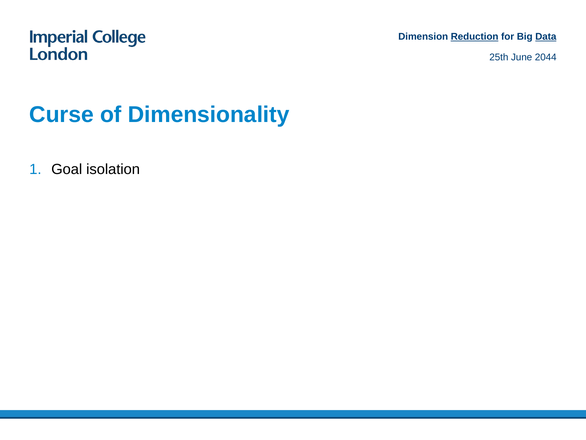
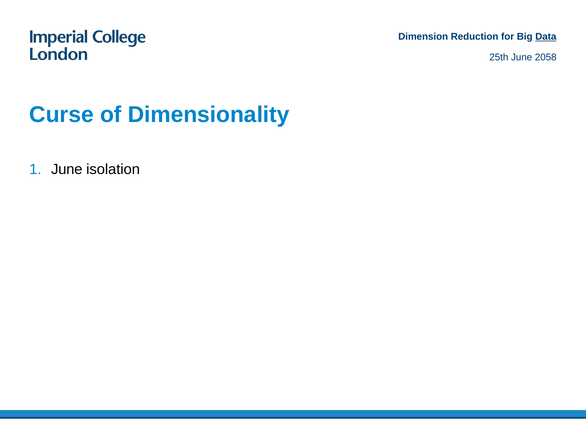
Reduction underline: present -> none (475, 37)
2044: 2044 -> 2058 (546, 57)
Goal: Goal -> June (67, 169)
